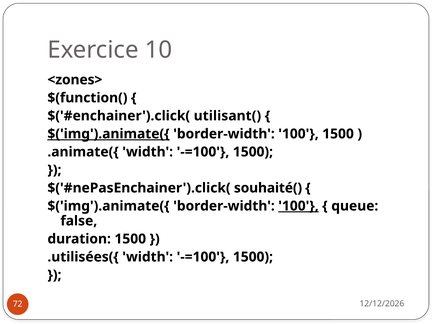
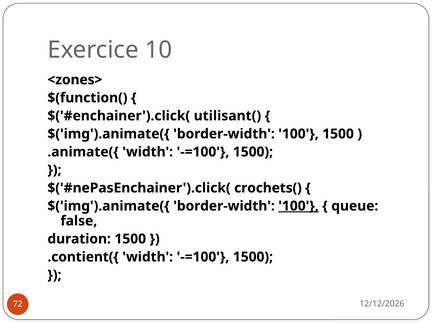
$('img').animate({ underline: present -> none (109, 134)
souhaité(: souhaité( -> crochets( (268, 188)
.utilisées({: .utilisées({ -> .contient({ (83, 257)
